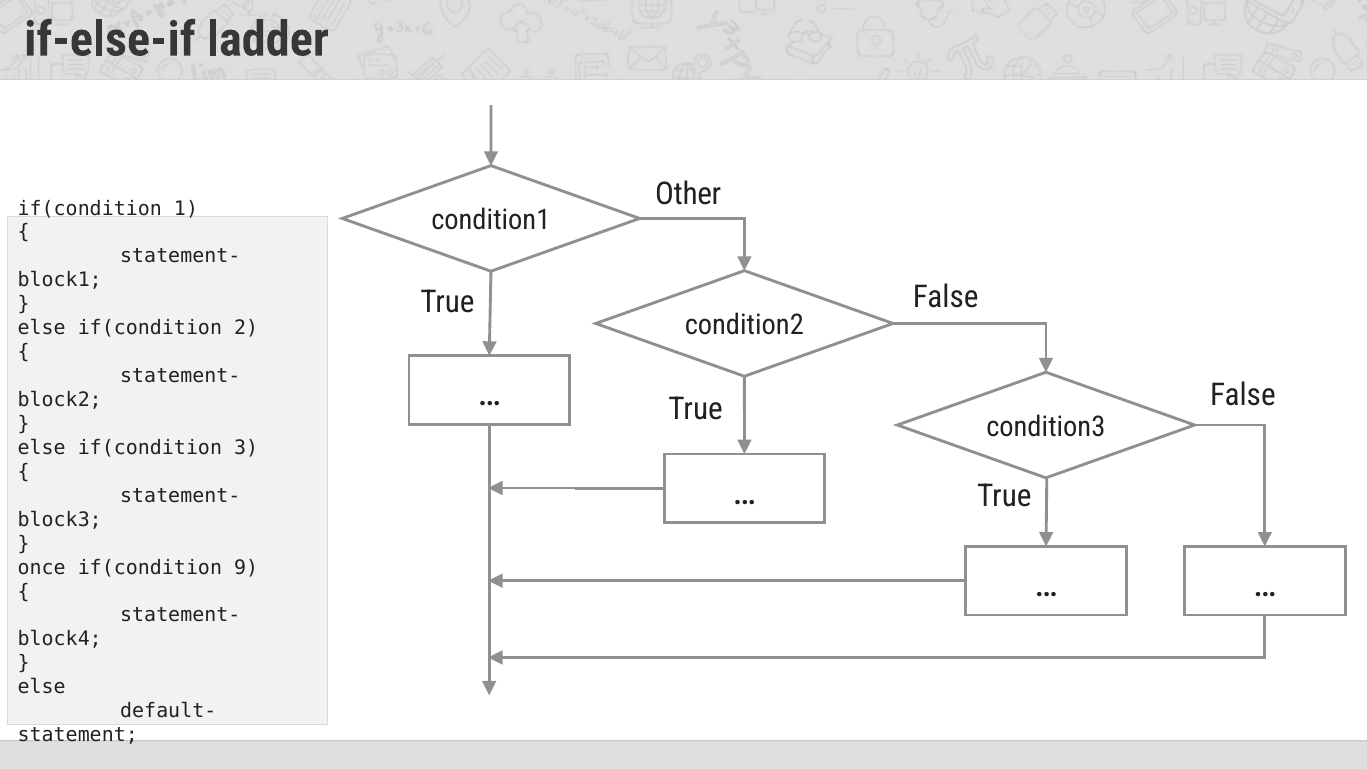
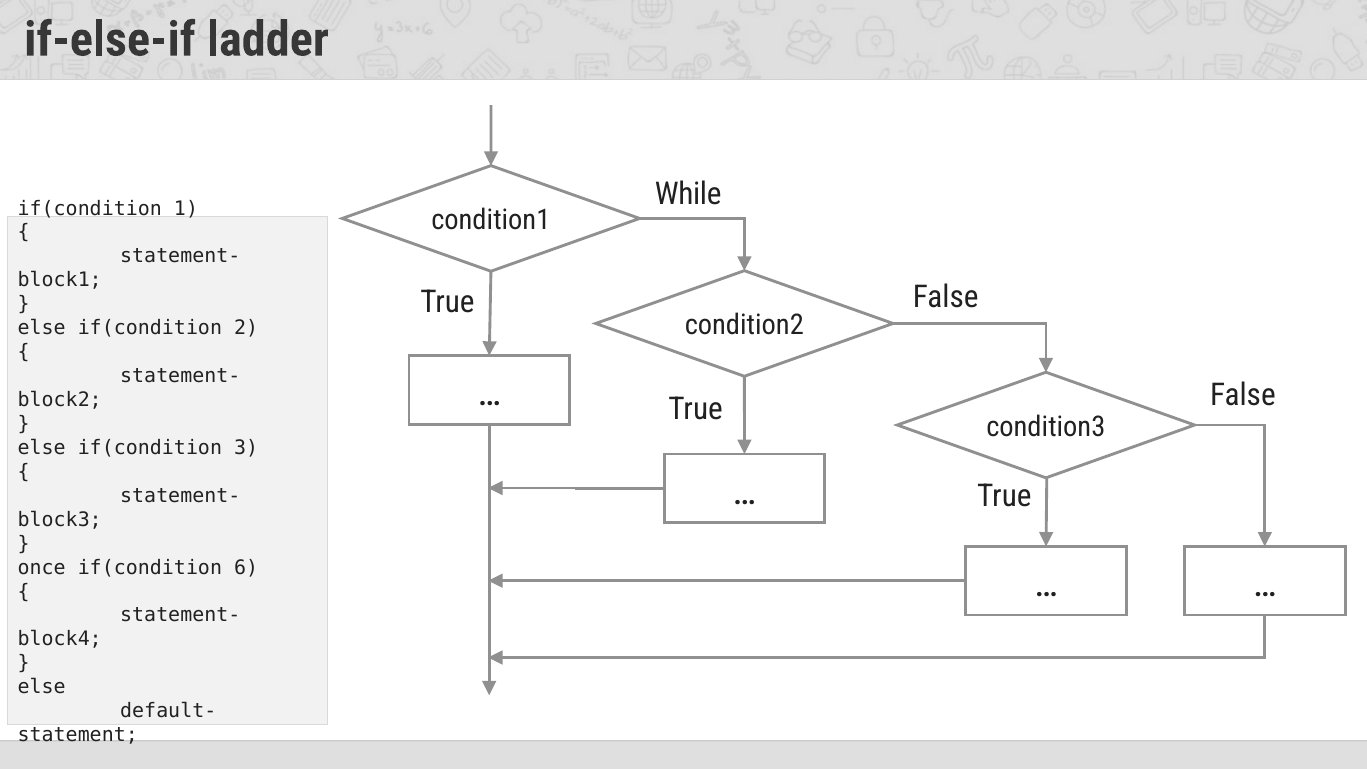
Other: Other -> While (688, 194)
9: 9 -> 6 (246, 567)
